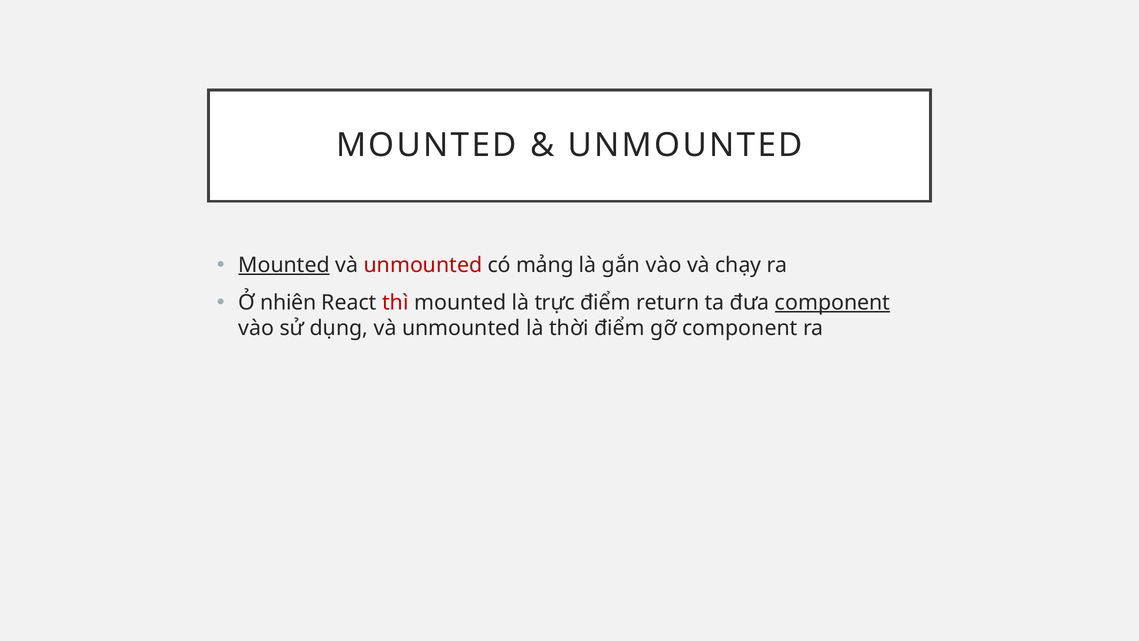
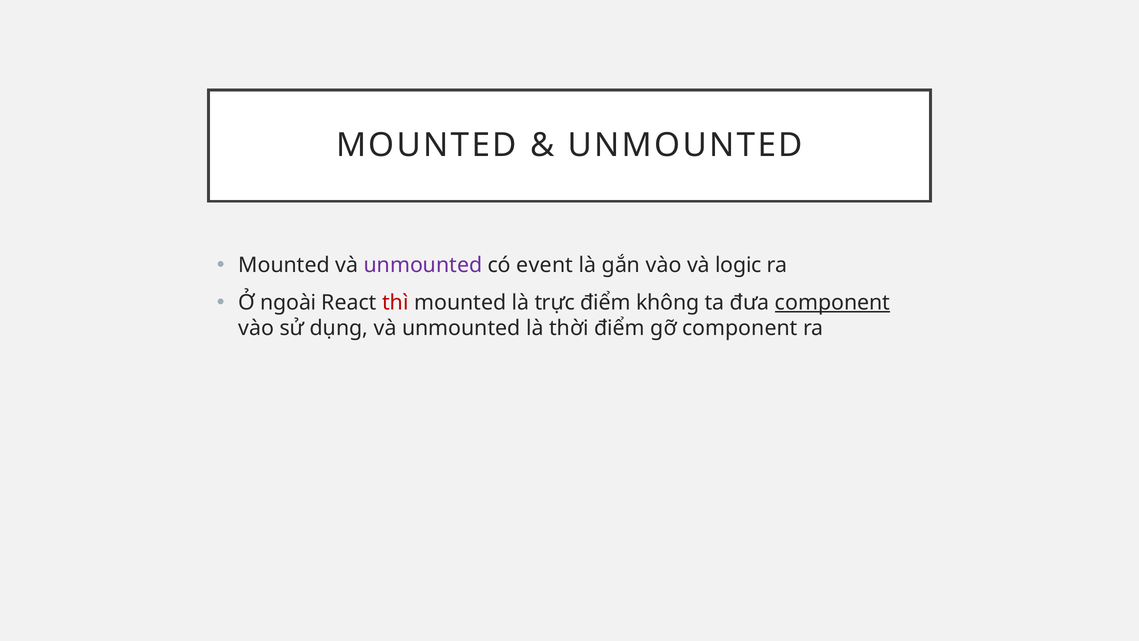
Mounted underline: present -> none (284, 265)
unmounted colour: red -> purple (423, 265)
mảng: mảng -> event (545, 265)
chạy: chạy -> logic (738, 265)
nhiên: nhiên -> ngoài (288, 303)
return: return -> không (668, 303)
